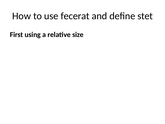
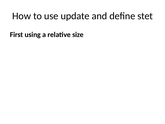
fecerat: fecerat -> update (75, 16)
